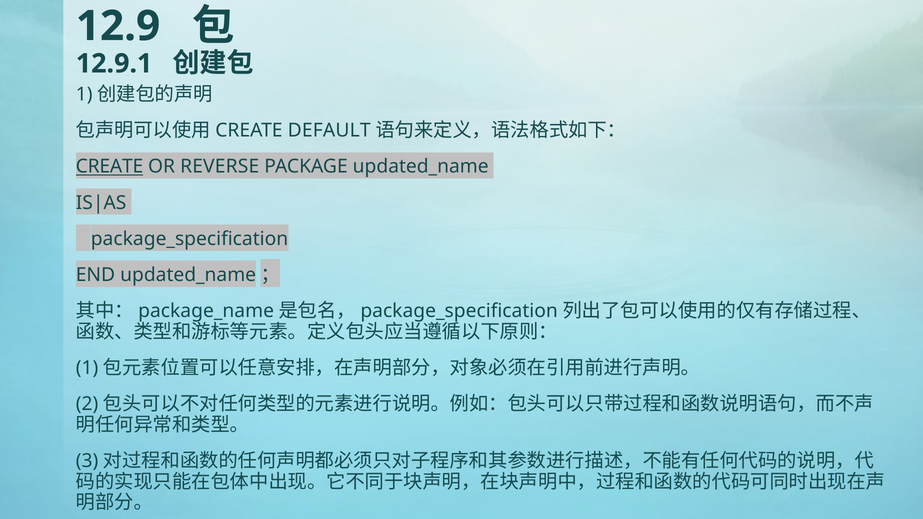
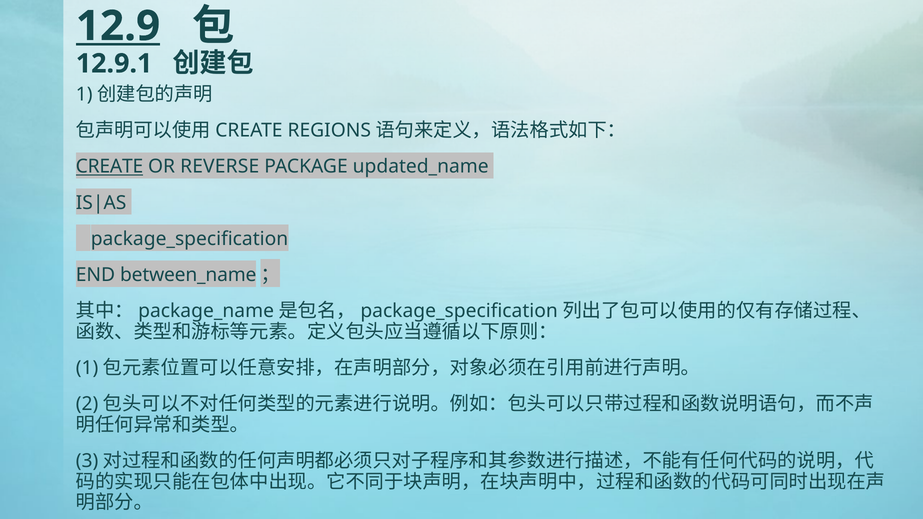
12.9 underline: none -> present (118, 26)
DEFAULT: DEFAULT -> REGIONS (329, 131)
END updated_name: updated_name -> between_name (188, 275)
